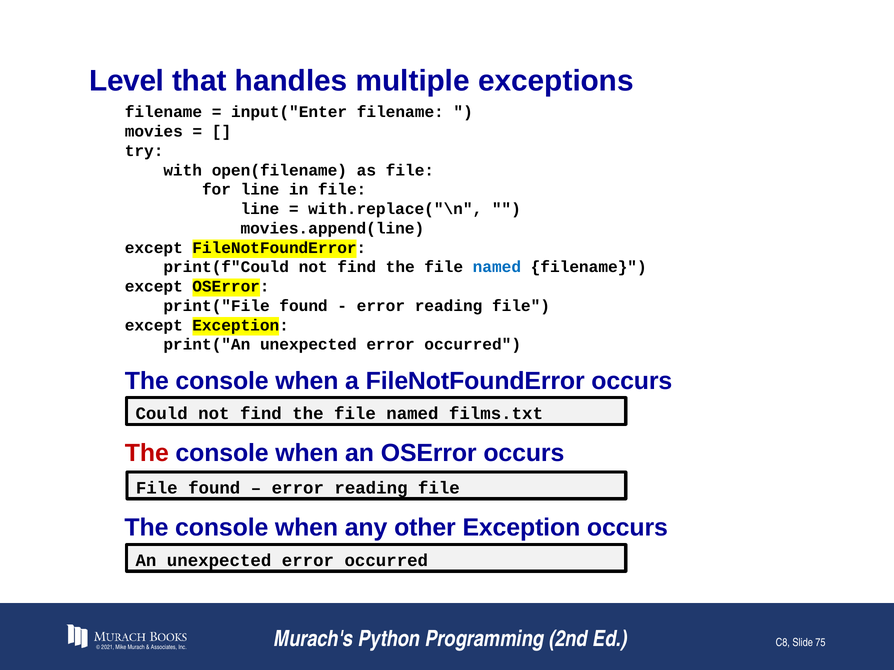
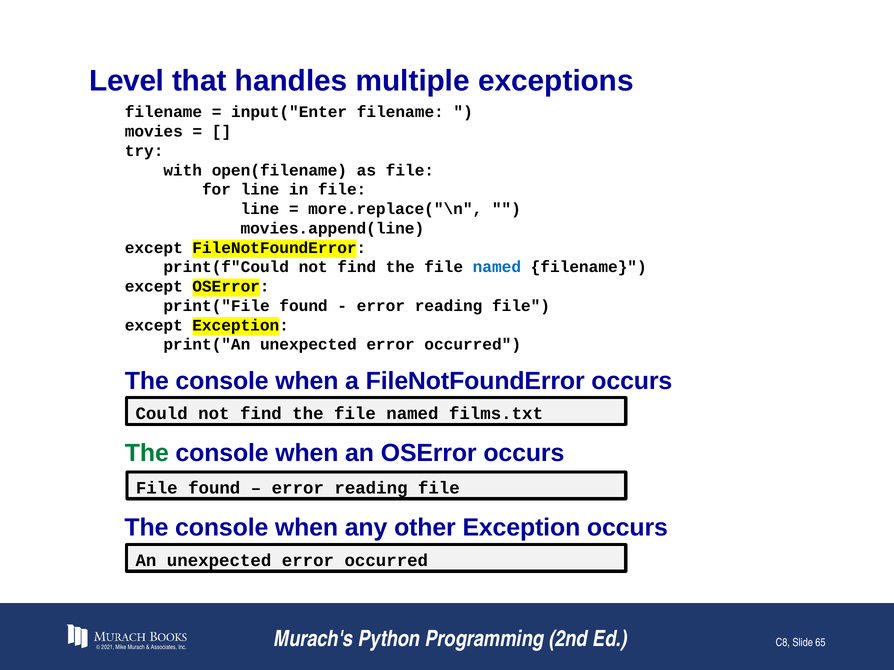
with.replace("\n: with.replace("\n -> more.replace("\n (395, 209)
The colour: red -> green (147, 453)
75: 75 -> 65 (820, 643)
